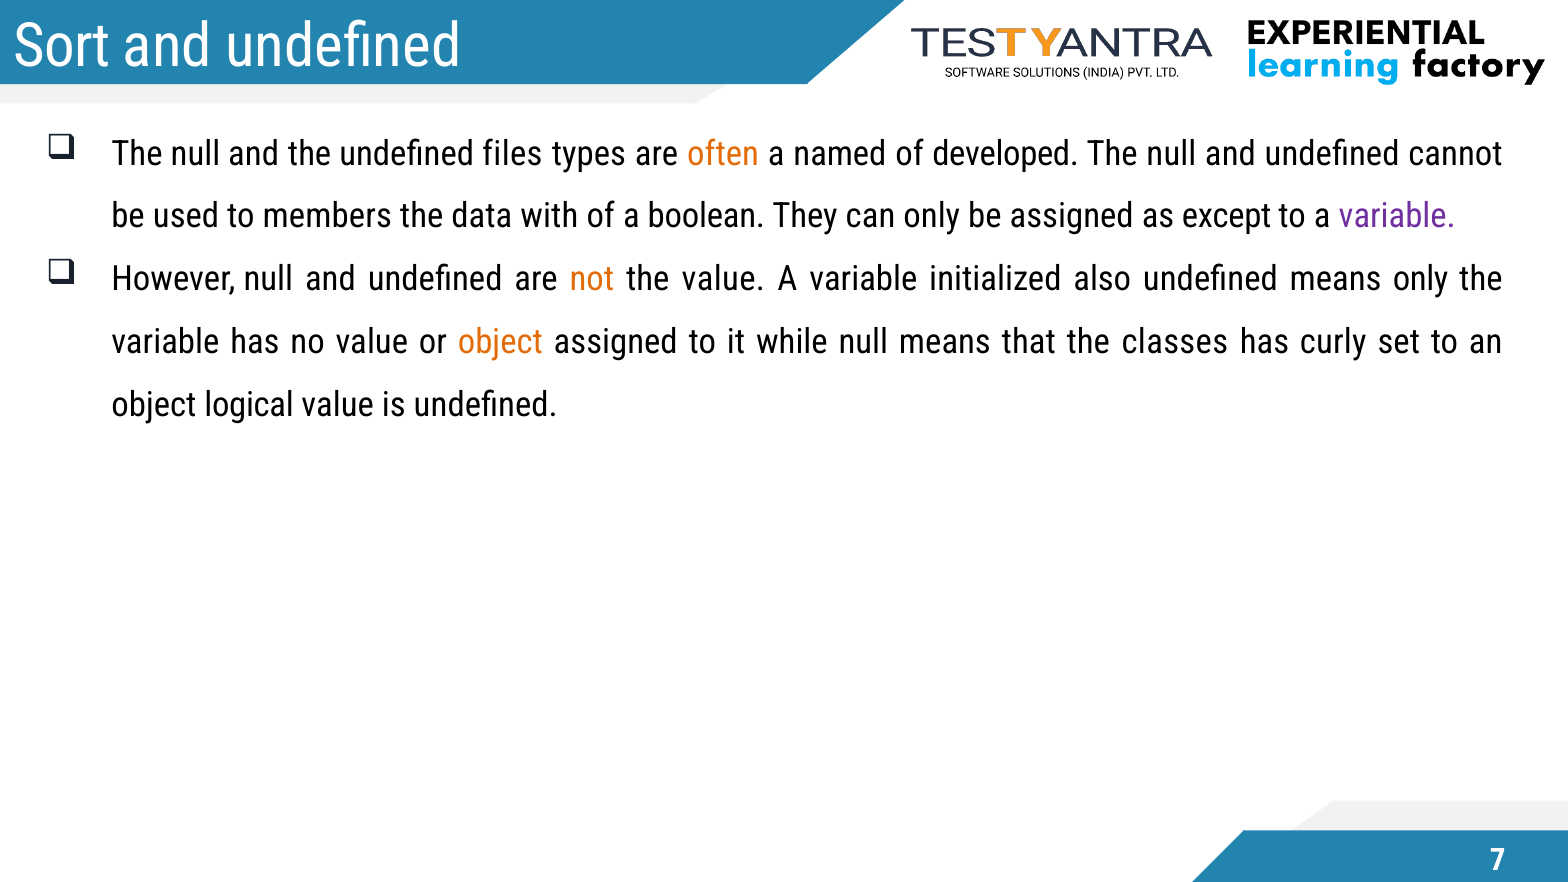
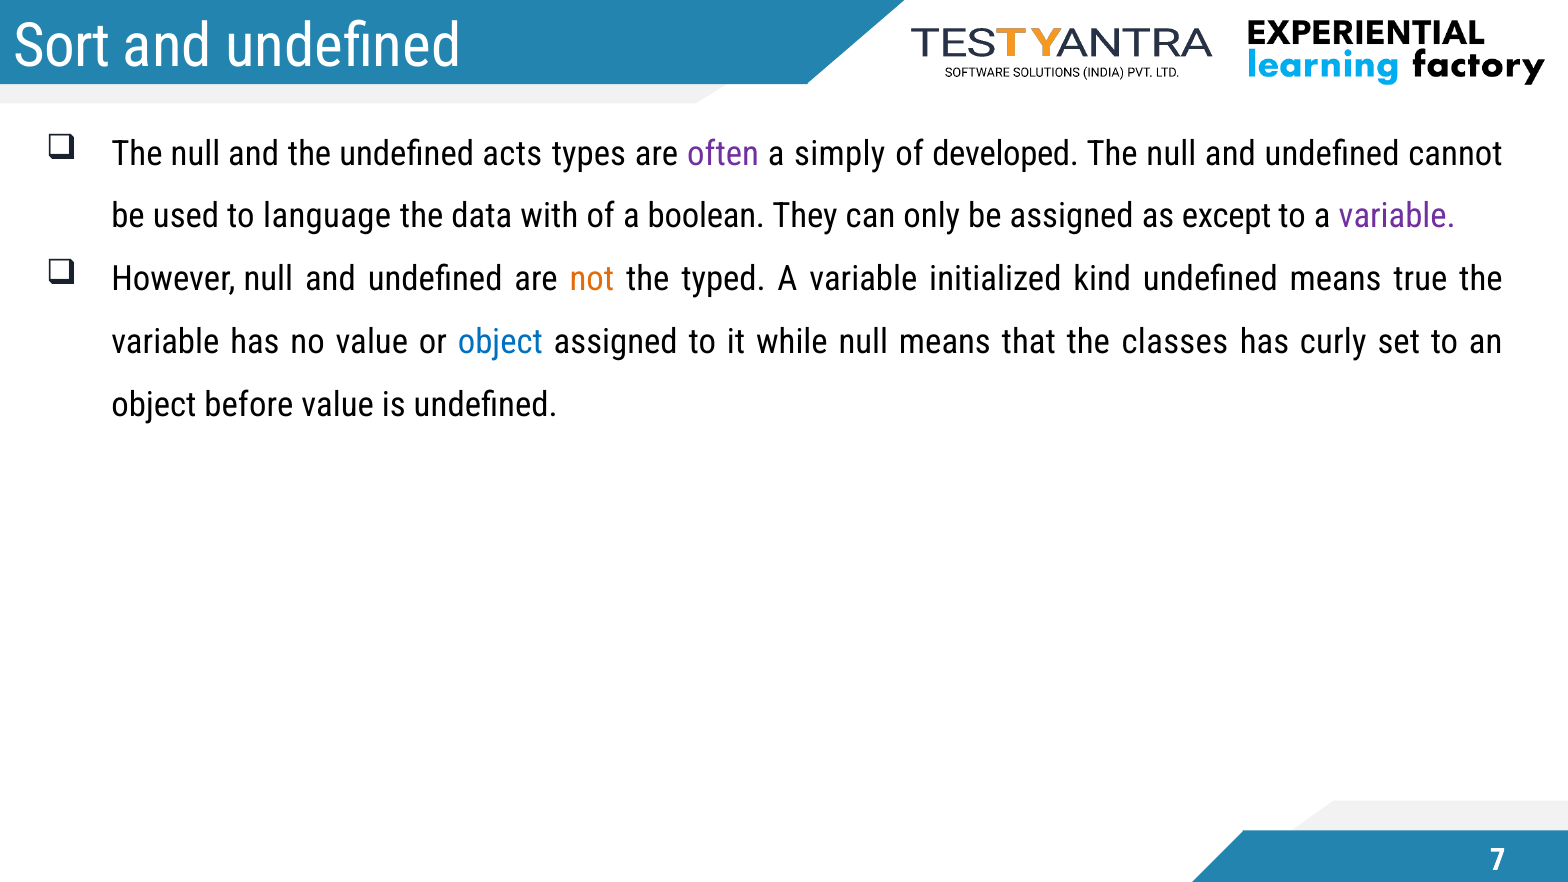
files: files -> acts (512, 154)
often colour: orange -> purple (723, 154)
named: named -> simply (840, 154)
members: members -> language (327, 216)
the value: value -> typed (724, 279)
also: also -> kind (1102, 279)
means only: only -> true (1420, 279)
object colour: orange -> blue (500, 342)
logical: logical -> before (249, 405)
